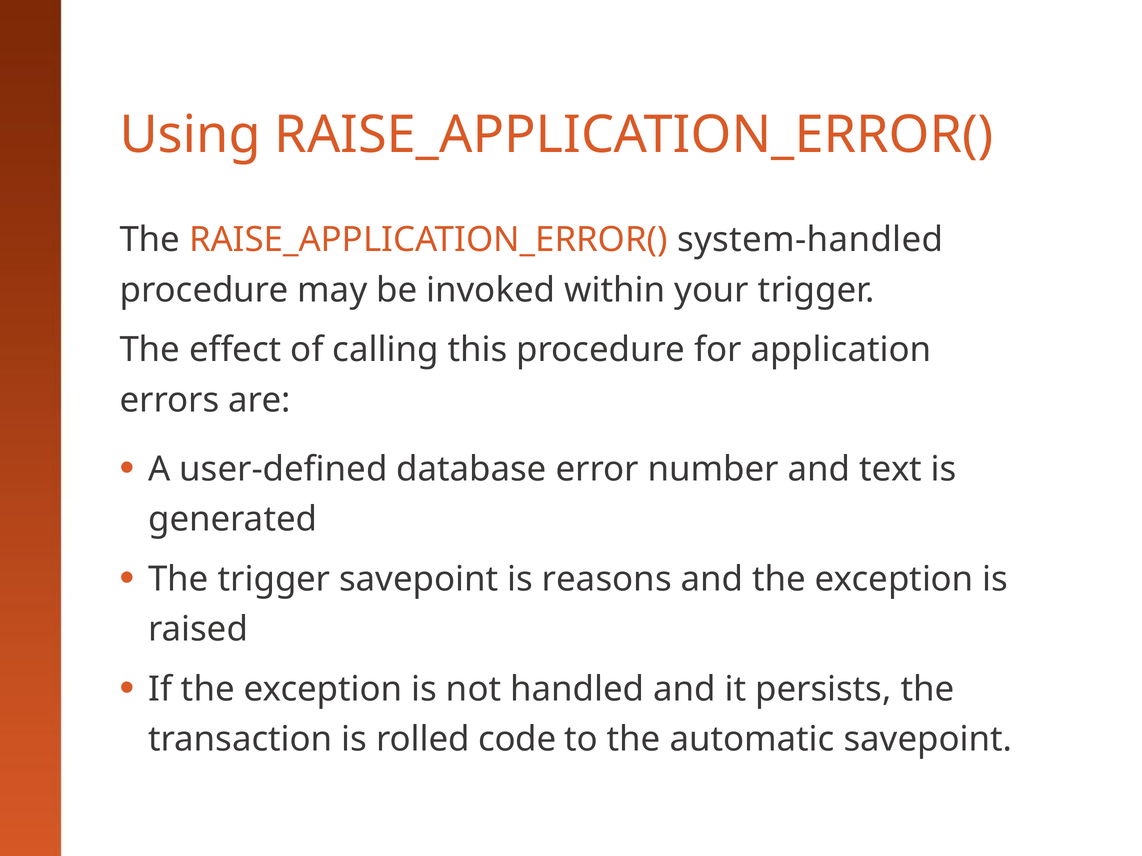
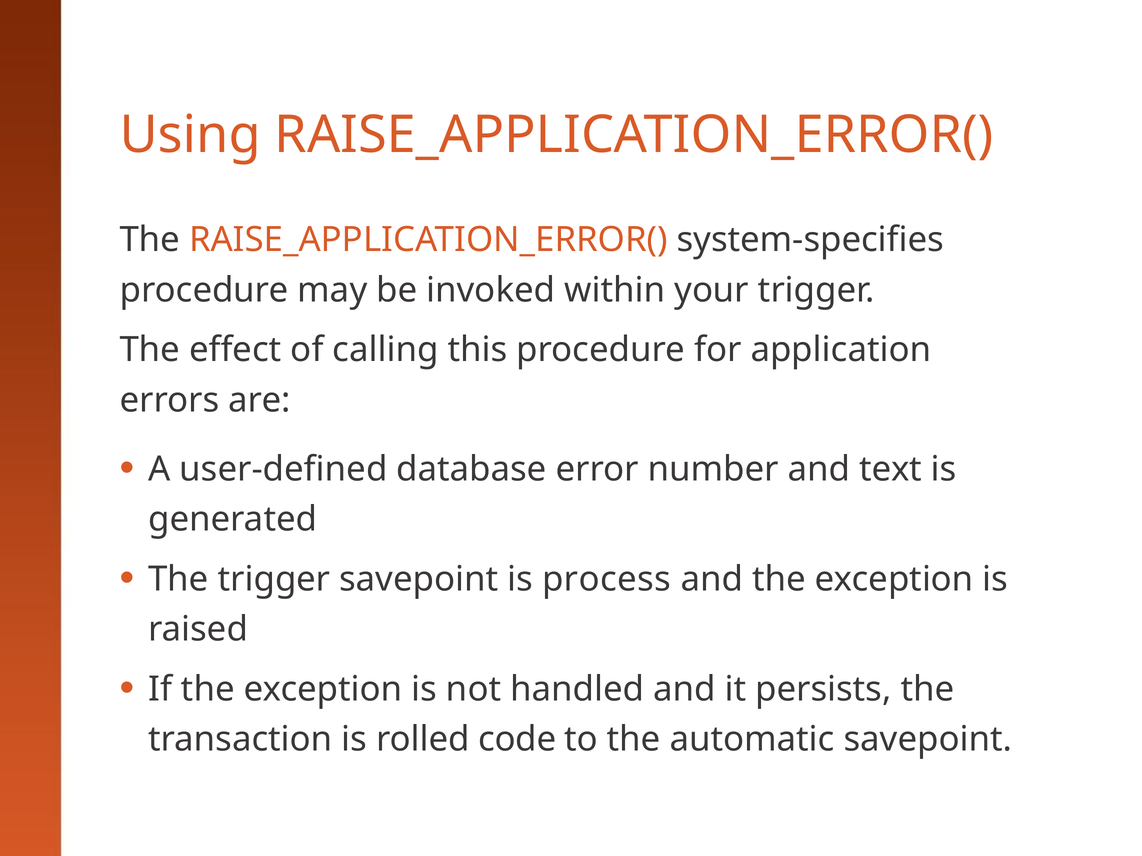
system-handled: system-handled -> system-specifies (810, 240)
reasons: reasons -> process (607, 580)
